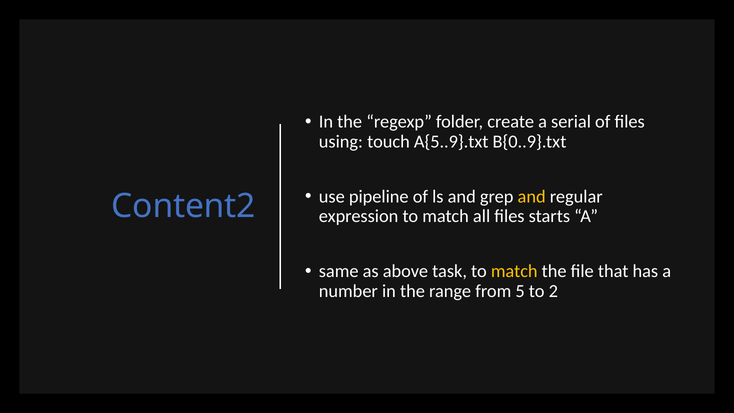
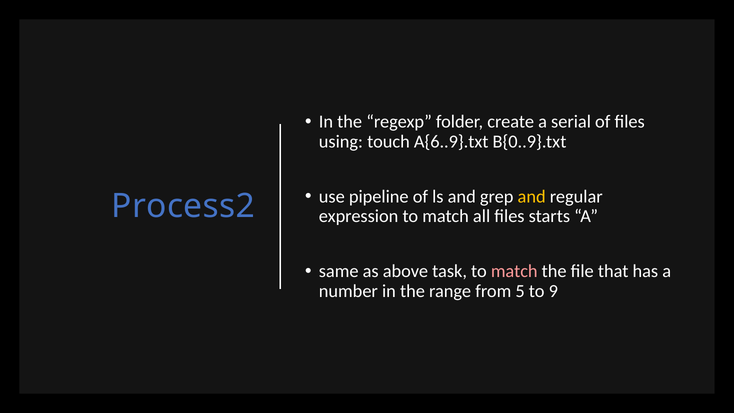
A{5..9}.txt: A{5..9}.txt -> A{6..9}.txt (451, 141)
Content2: Content2 -> Process2 (183, 206)
match colour: yellow -> pink (514, 271)
2: 2 -> 9 (553, 291)
